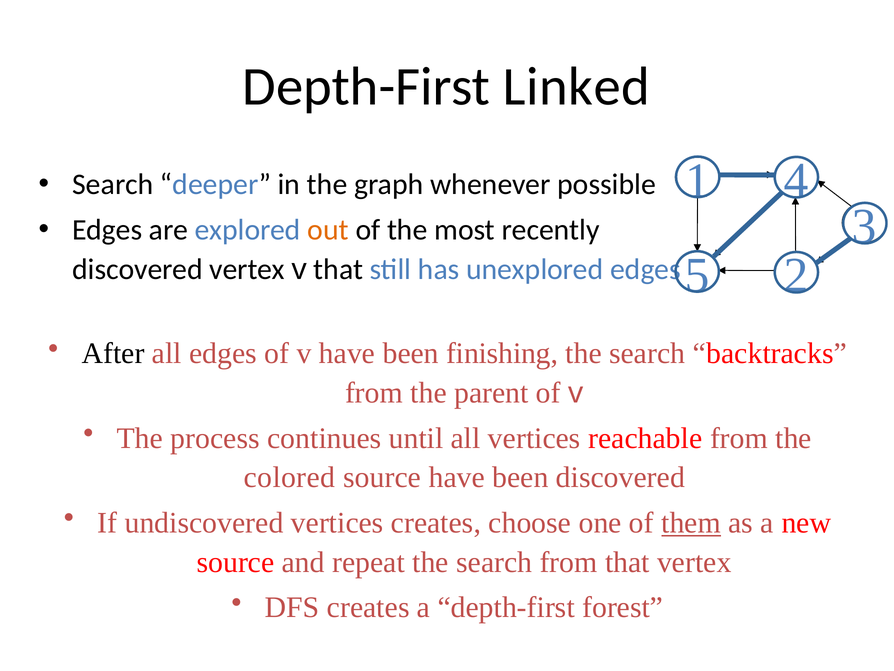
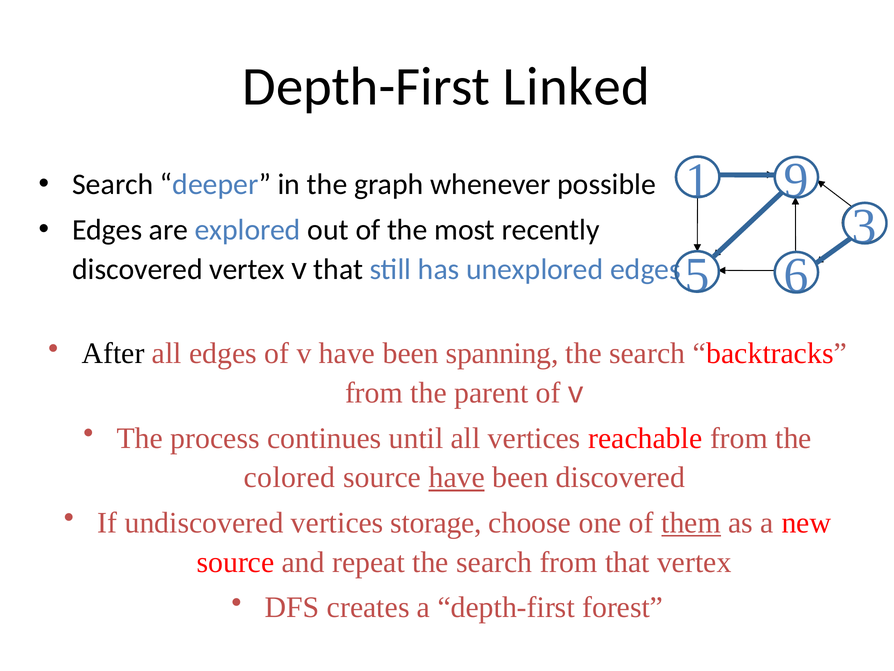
4: 4 -> 9 (796, 180)
out colour: orange -> black (328, 230)
2: 2 -> 6 (796, 275)
finishing: finishing -> spanning (502, 353)
have underline: none -> present (457, 477)
vertices creates: creates -> storage (436, 523)
